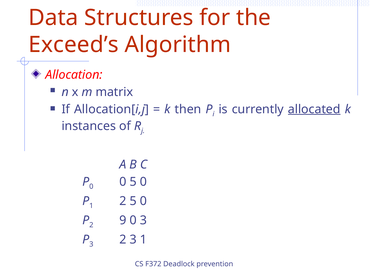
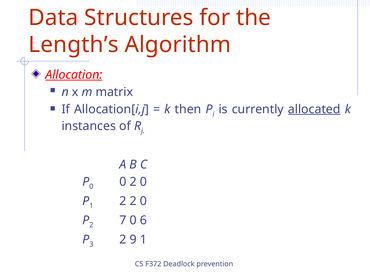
Exceed’s: Exceed’s -> Length’s (74, 45)
Allocation underline: none -> present (74, 75)
0 5: 5 -> 2 (133, 182)
2 5: 5 -> 2 (133, 201)
9: 9 -> 7 (123, 221)
0 3: 3 -> 6 (143, 221)
2 3: 3 -> 9 (133, 240)
